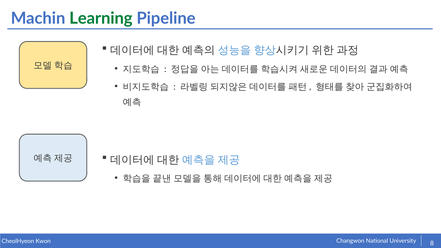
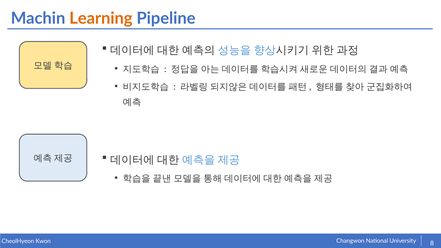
Learning colour: green -> orange (101, 19)
